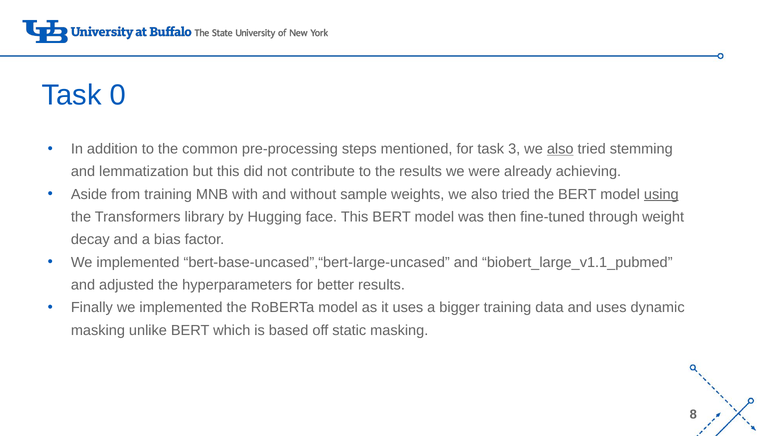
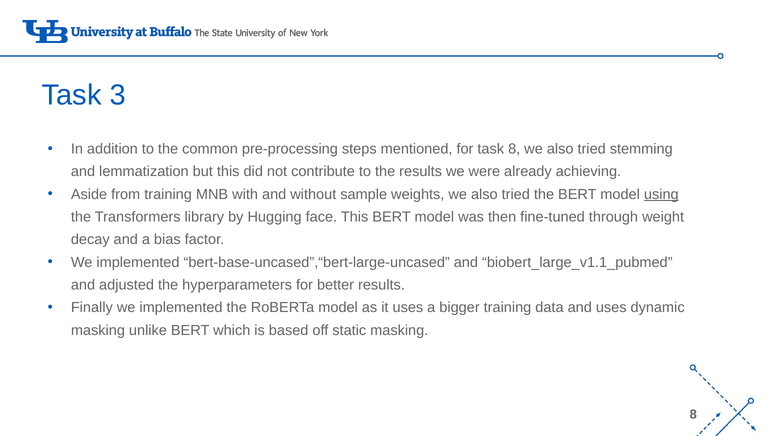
0: 0 -> 3 (118, 95)
task 3: 3 -> 8 (514, 149)
also underline: present -> none (560, 149)
